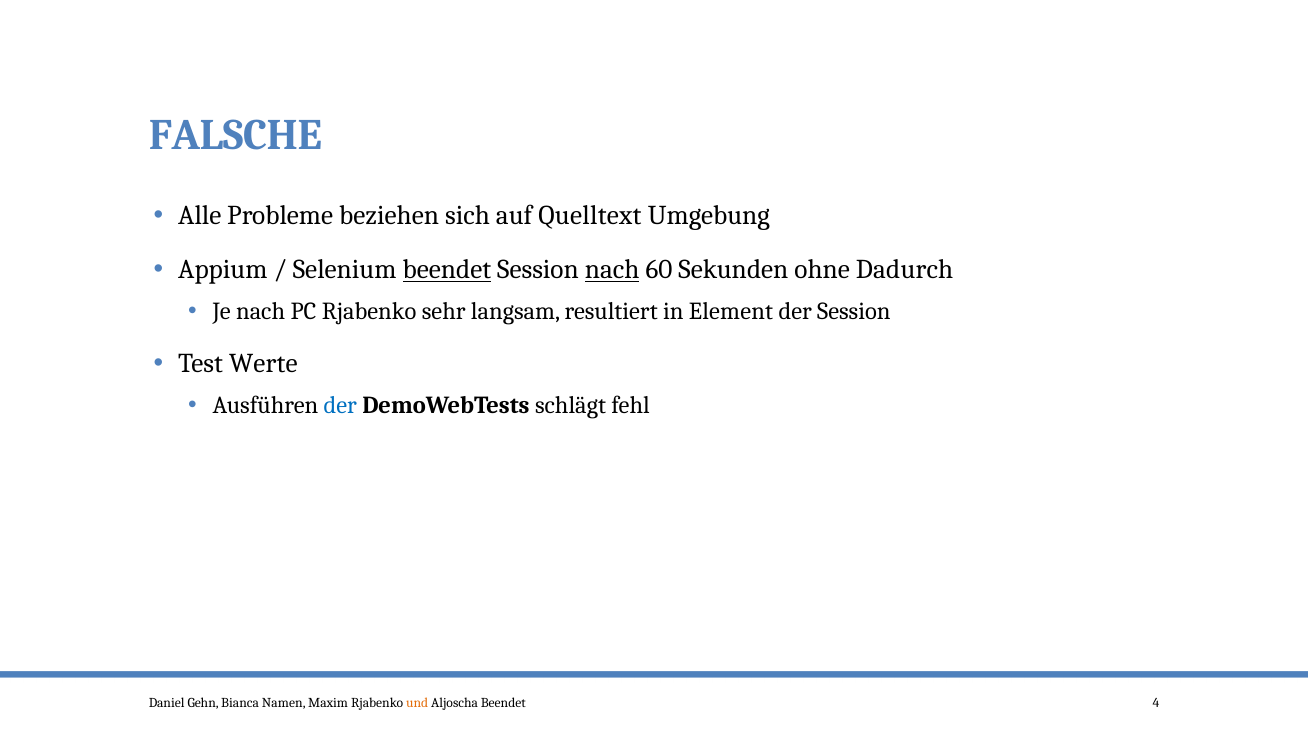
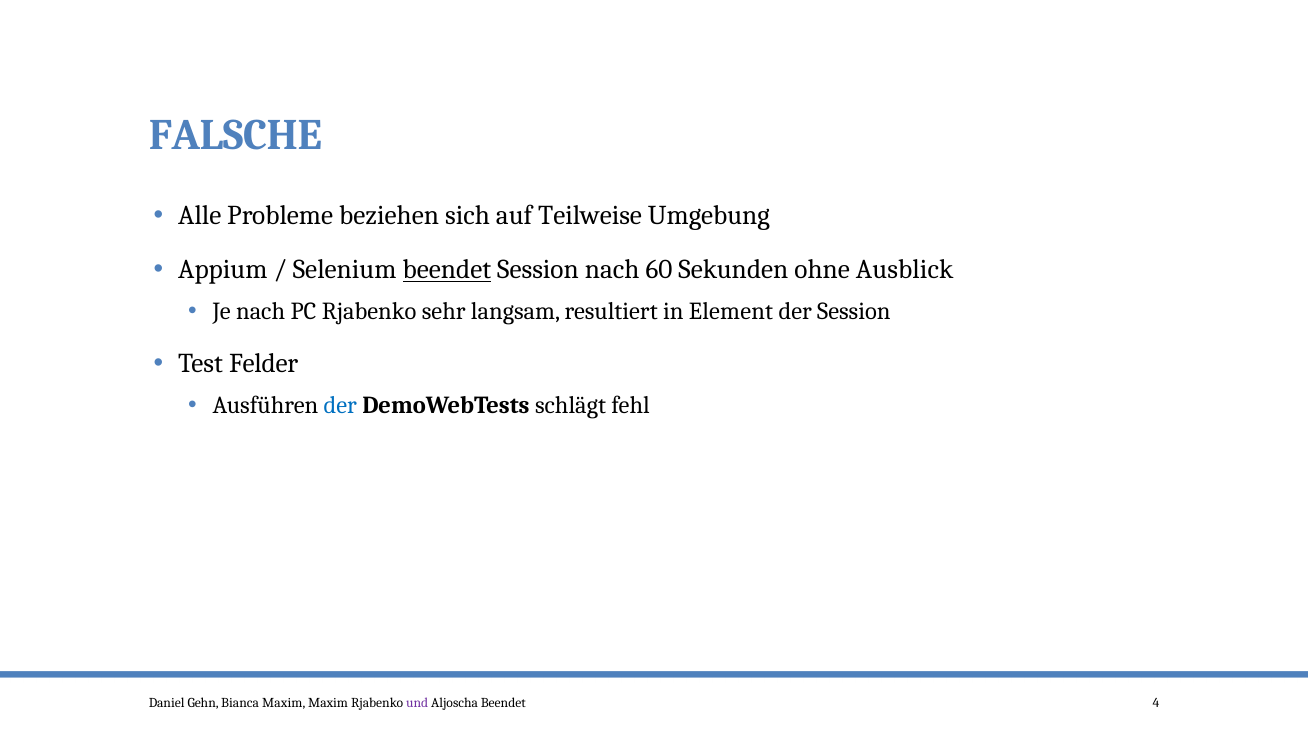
Quelltext: Quelltext -> Teilweise (590, 216)
nach underline: present -> none (612, 270)
Dadurch: Dadurch -> Ausblick (905, 270)
Werte: Werte -> Felder (264, 364)
Bianca Namen: Namen -> Maxim (284, 702)
und colour: orange -> purple (417, 702)
